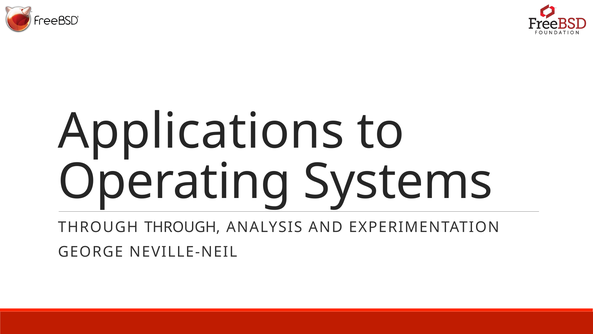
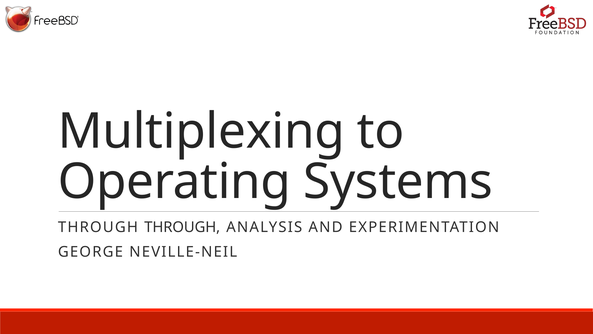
Applications: Applications -> Multiplexing (201, 131)
